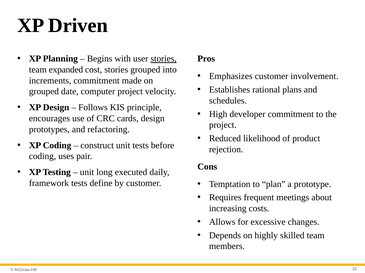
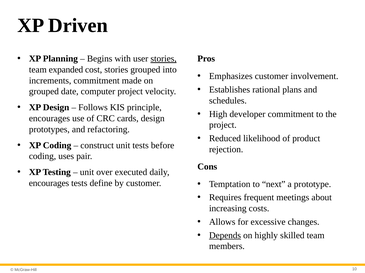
long: long -> over (104, 173)
framework: framework -> encourages (49, 184)
plan: plan -> next (274, 185)
Depends underline: none -> present (225, 236)
